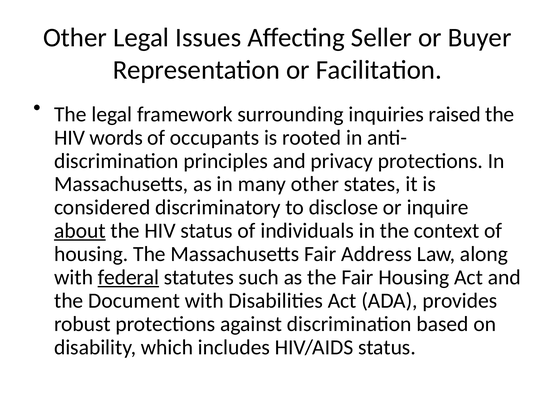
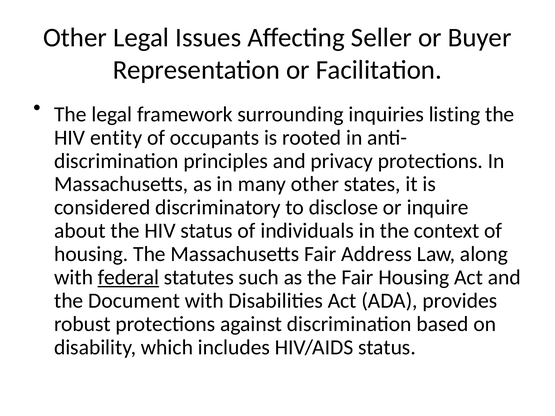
raised: raised -> listing (455, 114)
words: words -> entity (116, 138)
about underline: present -> none (80, 231)
